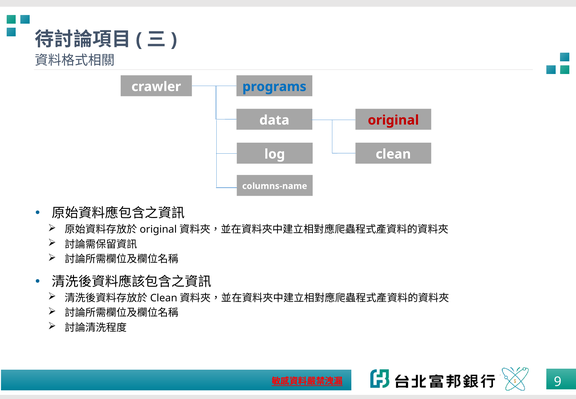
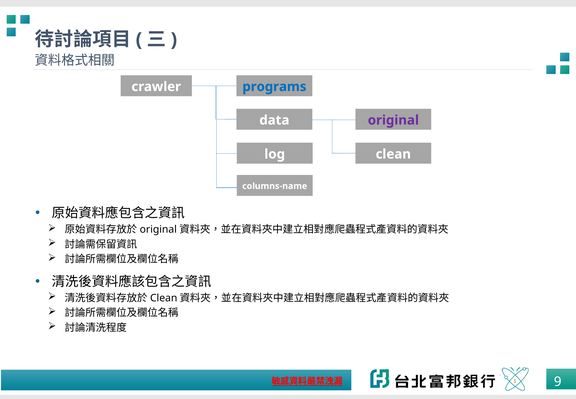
original colour: red -> purple (393, 120)
